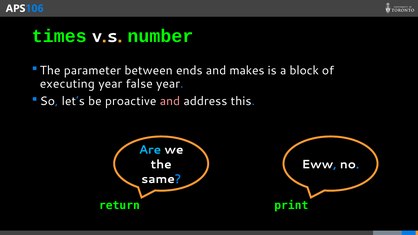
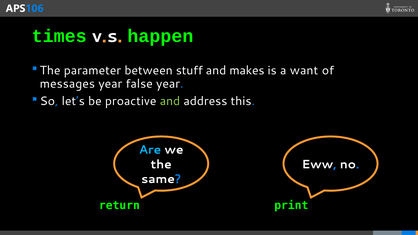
number: number -> happen (161, 36)
ends: ends -> stuff (189, 71)
block: block -> want (304, 71)
executing: executing -> messages (67, 84)
and colour: pink -> light green (170, 101)
